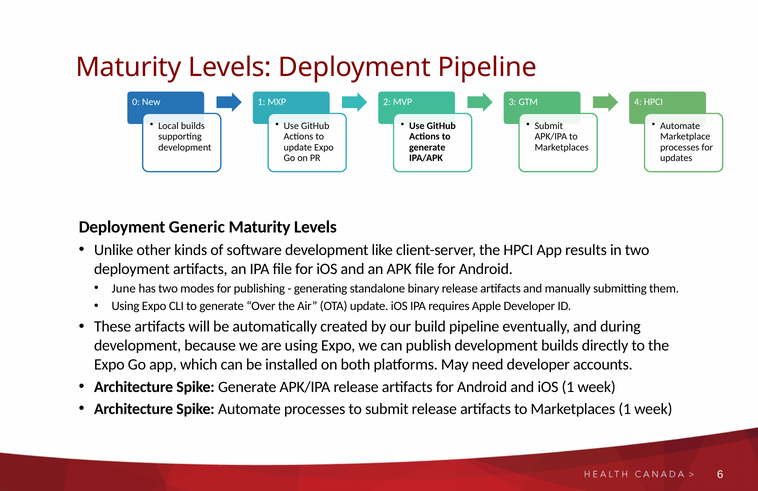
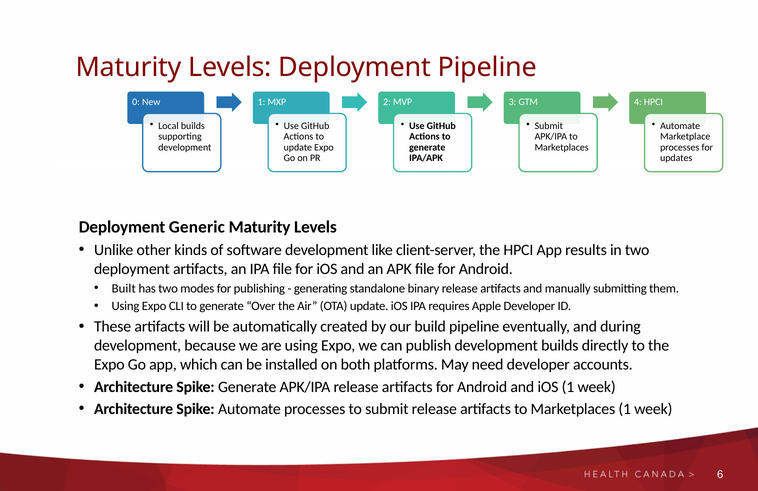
June: June -> Built (124, 288)
